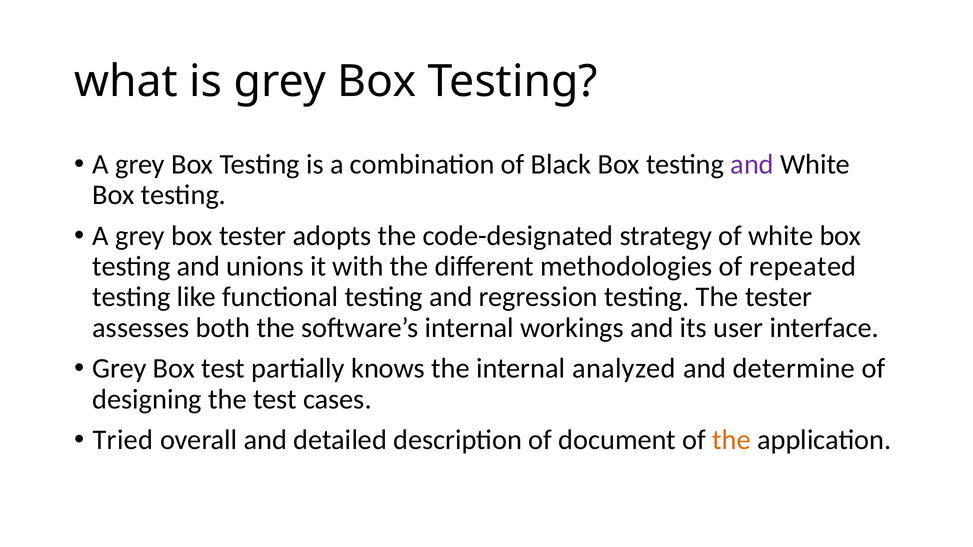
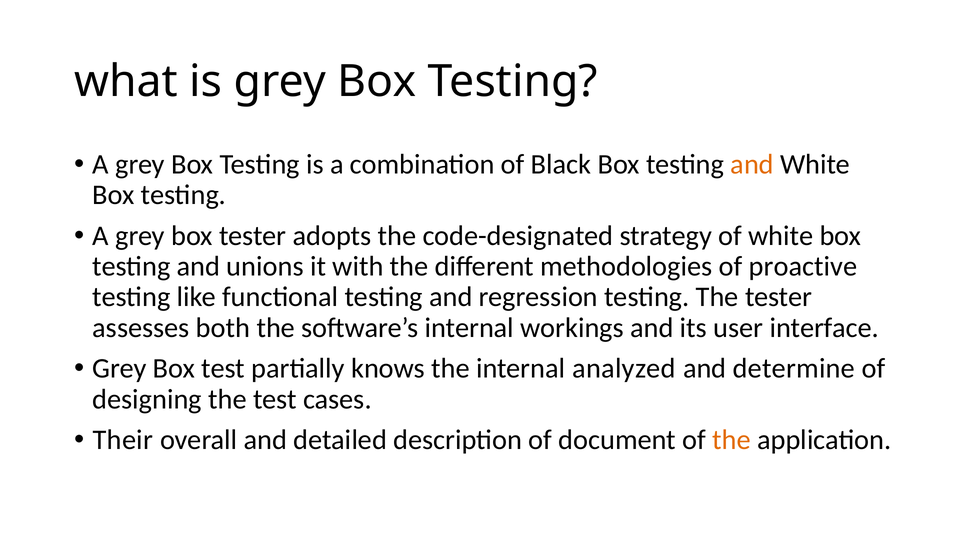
and colour: purple -> orange (752, 165)
repeated: repeated -> proactive (803, 267)
Tried: Tried -> Their (123, 440)
